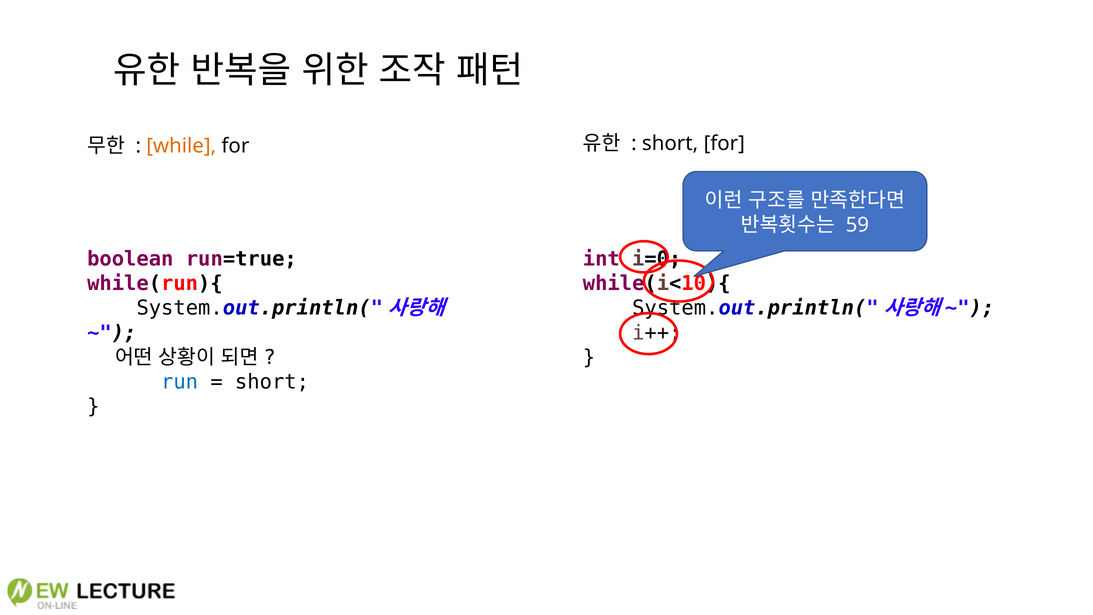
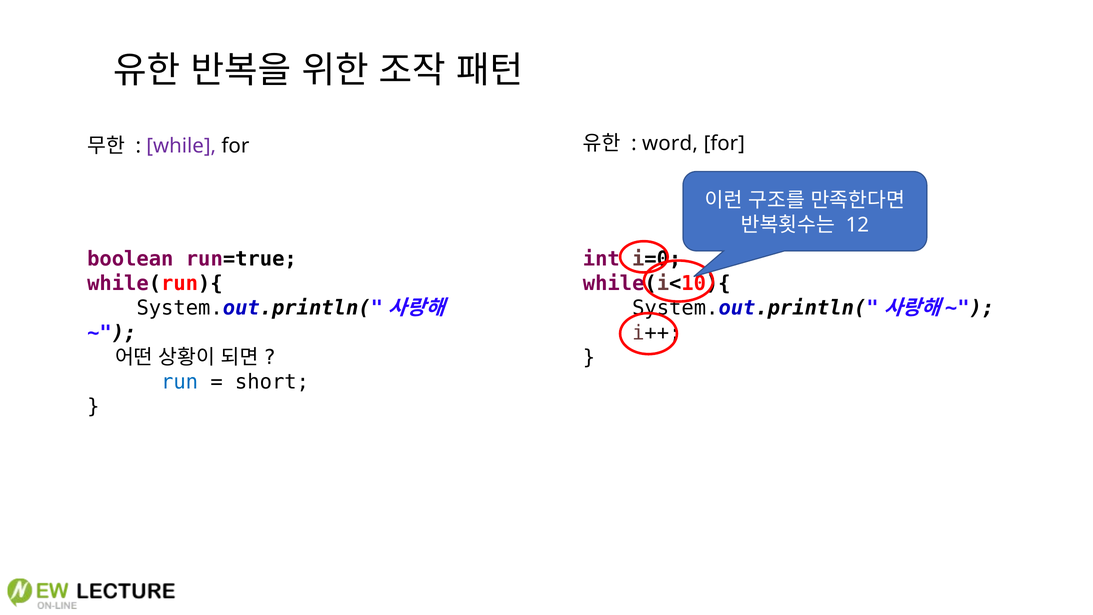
while colour: orange -> purple (181, 146)
short: short -> word (670, 144)
59: 59 -> 12 (857, 225)
